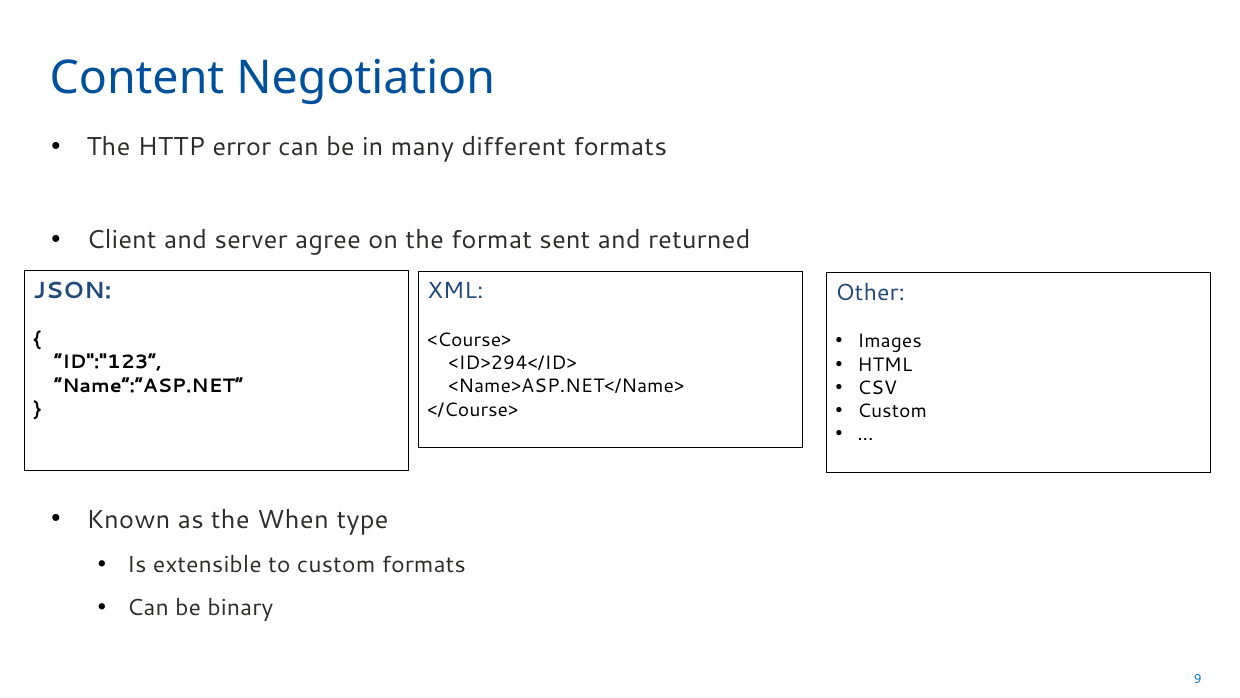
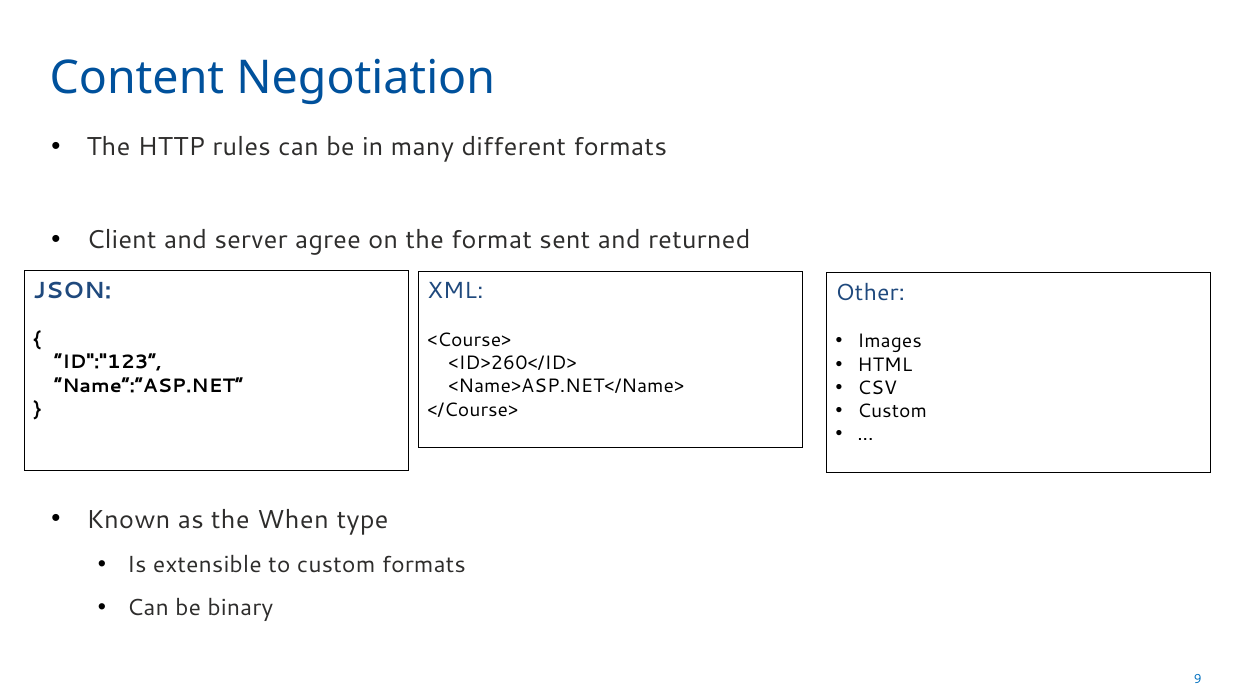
error: error -> rules (242, 147)
<ID>294</ID>: <ID>294</ID> -> <ID>260</ID> (513, 363)
